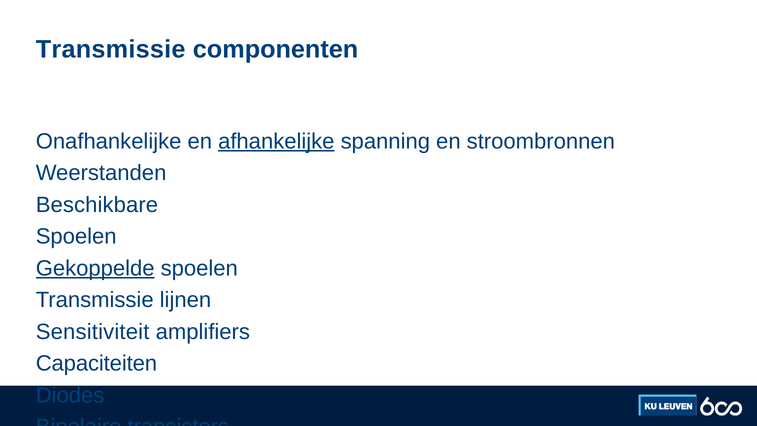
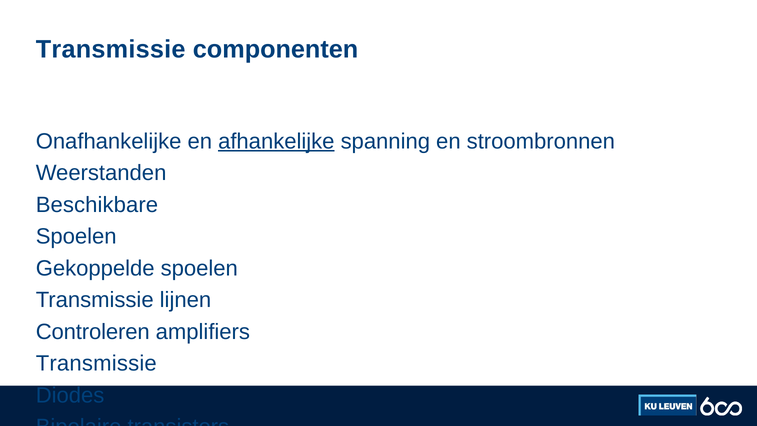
Gekoppelde underline: present -> none (95, 268)
Sensitiviteit: Sensitiviteit -> Controleren (93, 332)
Capaciteiten: Capaciteiten -> Transmissie (96, 363)
